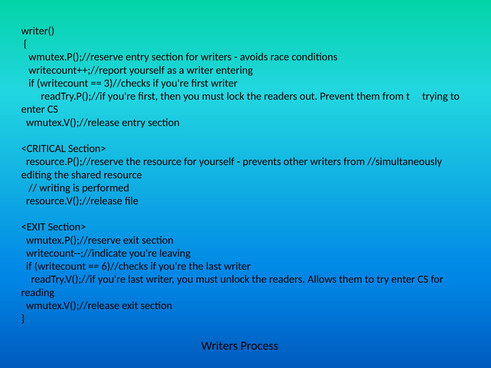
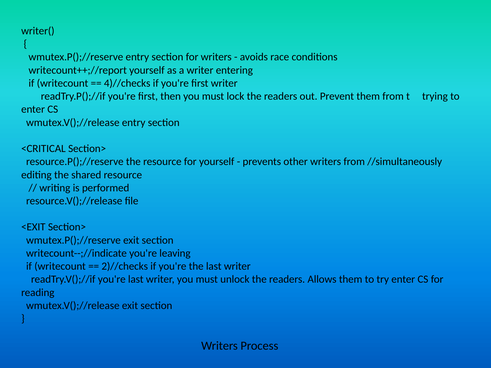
3)//checks: 3)//checks -> 4)//checks (127, 83)
6)//checks: 6)//checks -> 2)//checks (125, 266)
